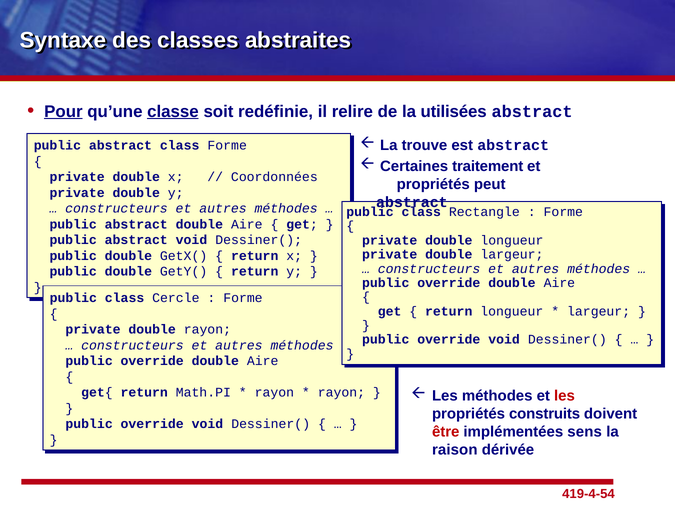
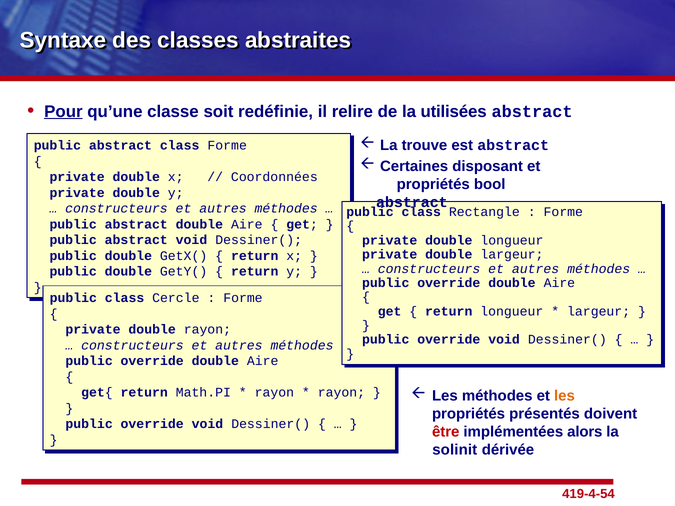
classe underline: present -> none (173, 112)
traitement: traitement -> disposant (488, 166)
peut: peut -> bool (490, 184)
les colour: red -> orange (564, 396)
construits: construits -> présentés (545, 414)
sens: sens -> alors (585, 432)
raison: raison -> solinit (455, 450)
